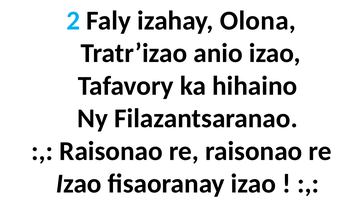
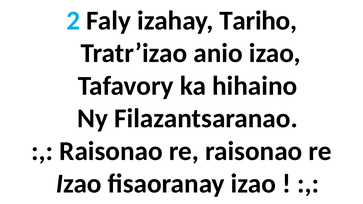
Olona: Olona -> Tariho (258, 21)
